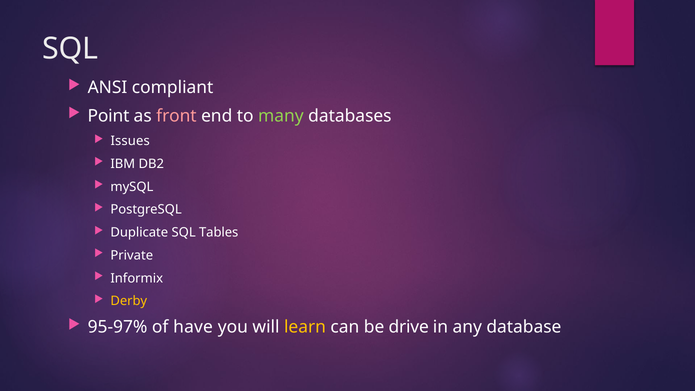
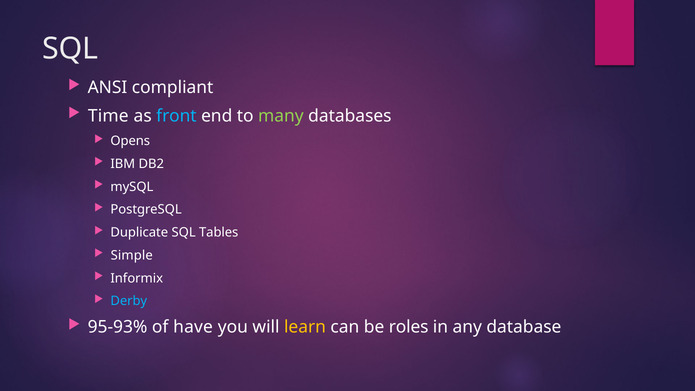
Point: Point -> Time (108, 116)
front colour: pink -> light blue (176, 116)
Issues: Issues -> Opens (130, 141)
Private: Private -> Simple (132, 255)
Derby colour: yellow -> light blue (129, 301)
95-97%: 95-97% -> 95-93% (118, 327)
drive: drive -> roles (409, 327)
